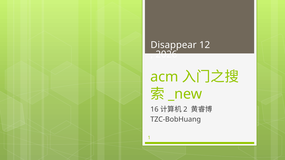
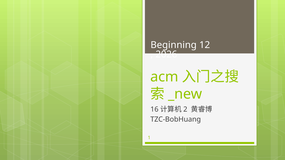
Disappear: Disappear -> Beginning (174, 45)
